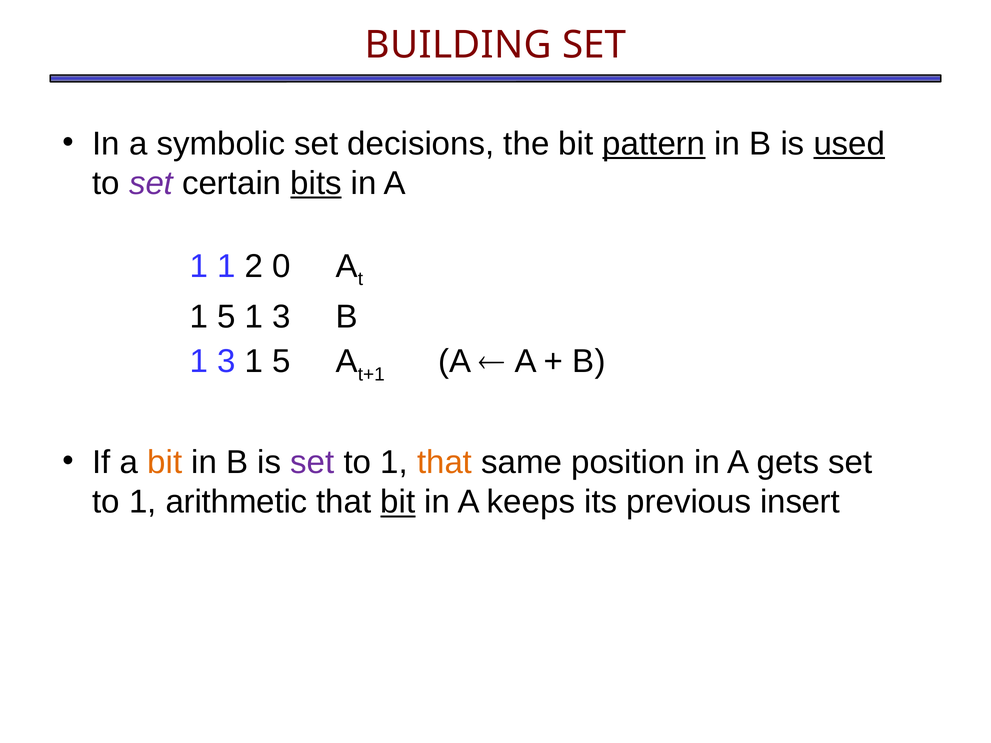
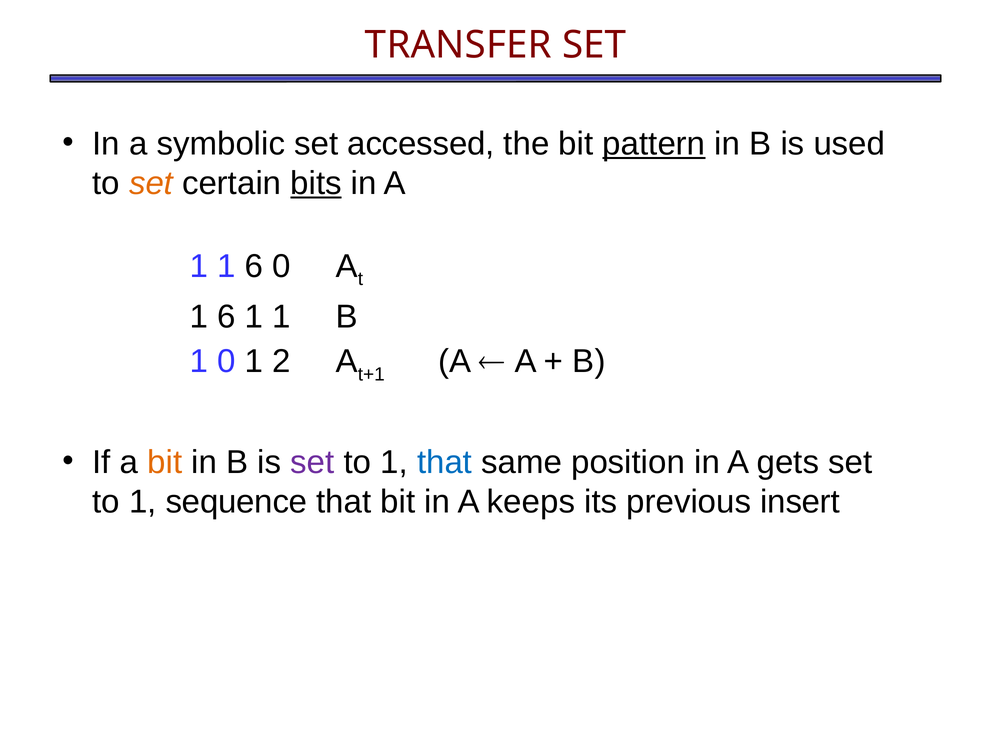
BUILDING: BUILDING -> TRANSFER (458, 45)
decisions: decisions -> accessed (421, 144)
used underline: present -> none (849, 144)
set colour: purple -> orange (151, 184)
1 1 2: 2 -> 6 (254, 266)
5: 5 -> 6 (226, 317)
3: 3 -> 1 (282, 317)
3: 3 -> 0 (226, 362)
5: 5 -> 2 (282, 362)
that colour: orange -> blue (445, 463)
arithmetic: arithmetic -> sequence (236, 502)
bit underline: present -> none (398, 502)
